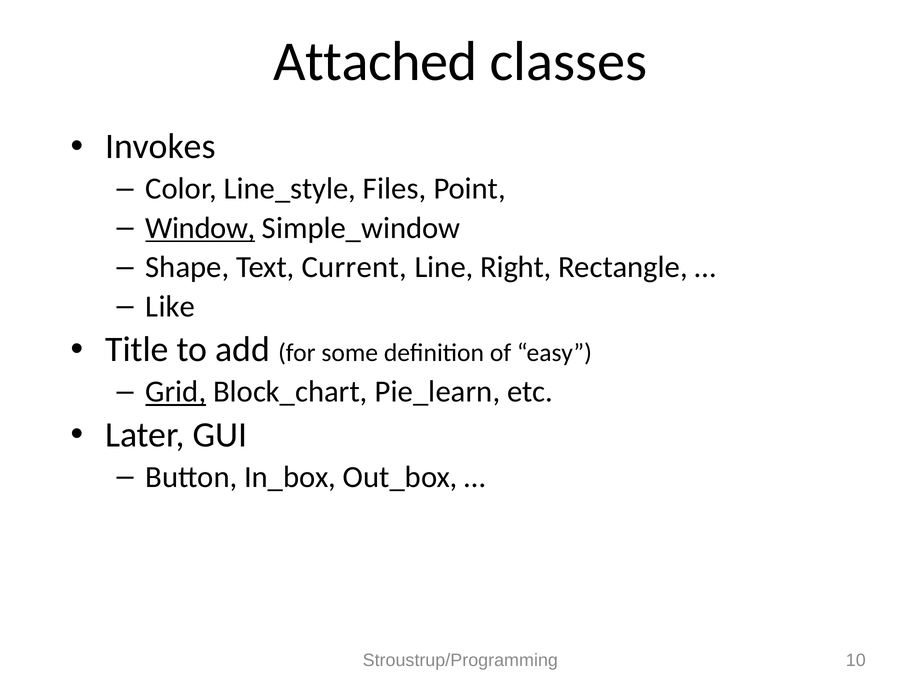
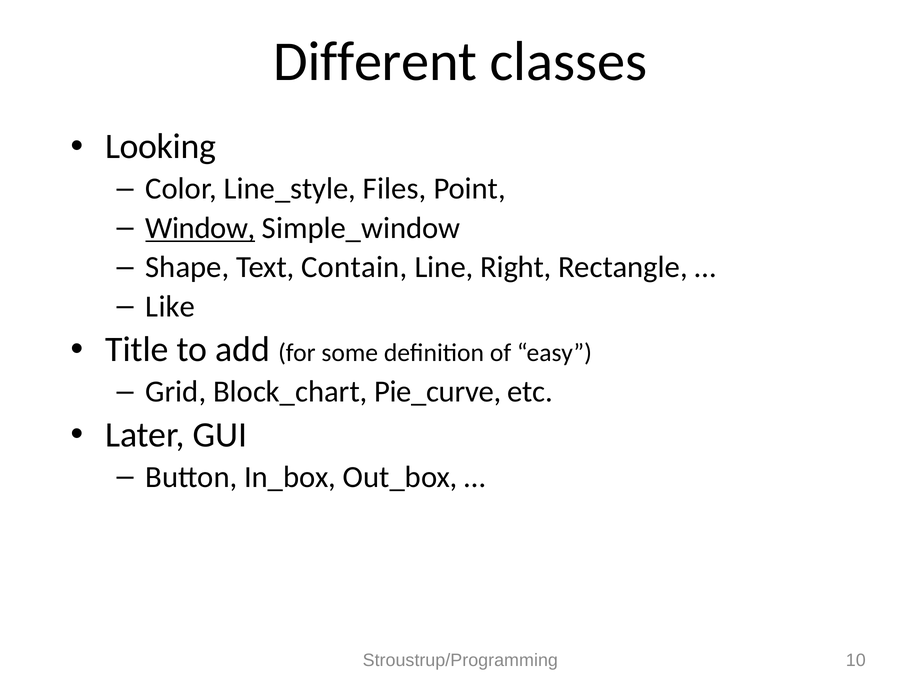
Attached: Attached -> Different (375, 61)
Invokes: Invokes -> Looking (161, 147)
Current: Current -> Contain (354, 267)
Grid underline: present -> none (176, 392)
Pie_learn: Pie_learn -> Pie_curve (438, 392)
